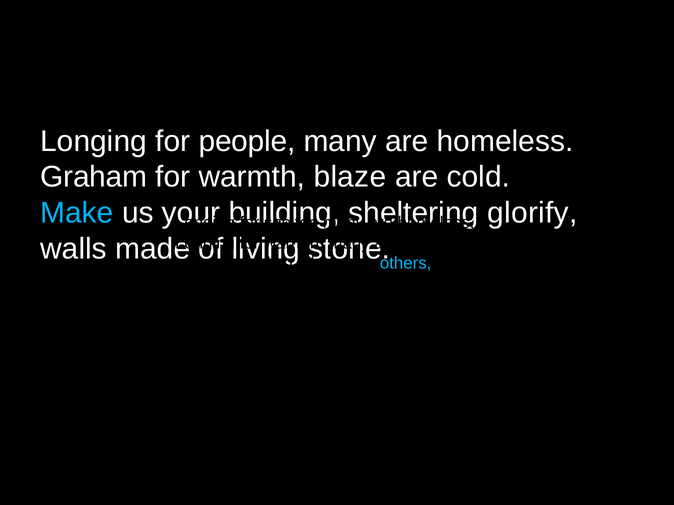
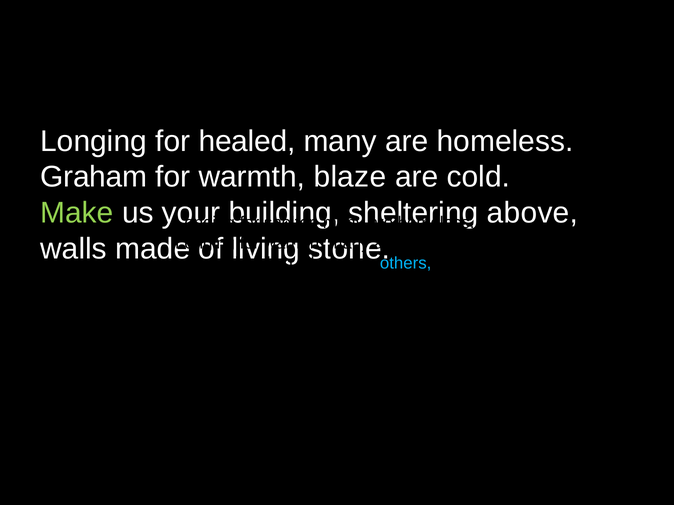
people: people -> healed (247, 141)
Make colour: light blue -> light green (77, 213)
glorify: glorify -> above (532, 213)
